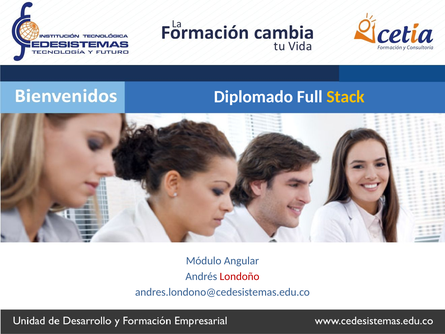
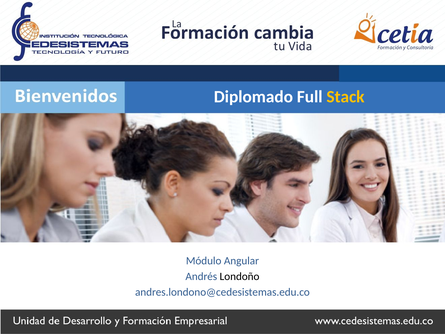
Londoño colour: red -> black (240, 276)
